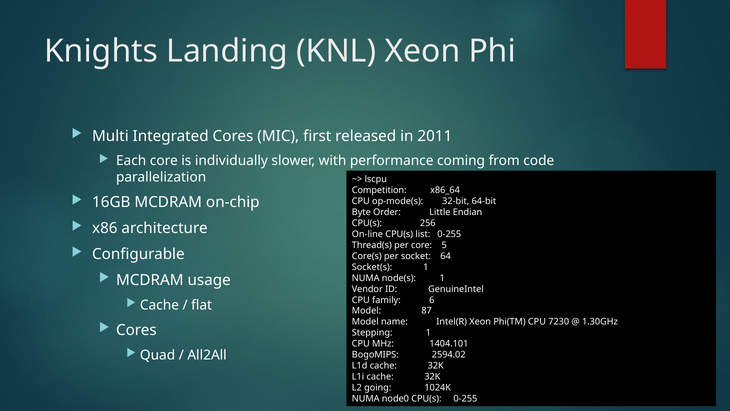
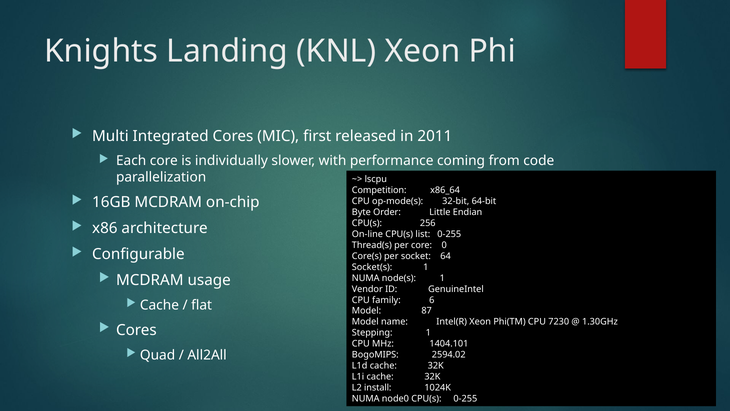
5: 5 -> 0 (444, 245)
going: going -> install (378, 387)
